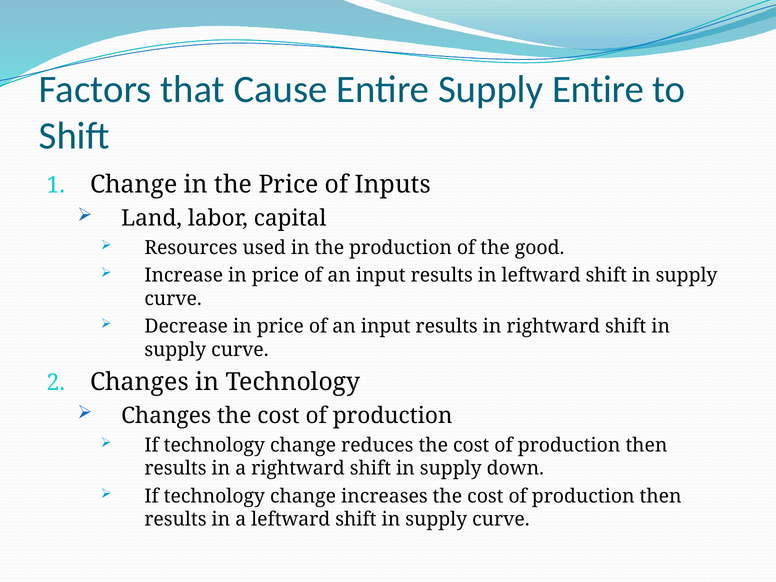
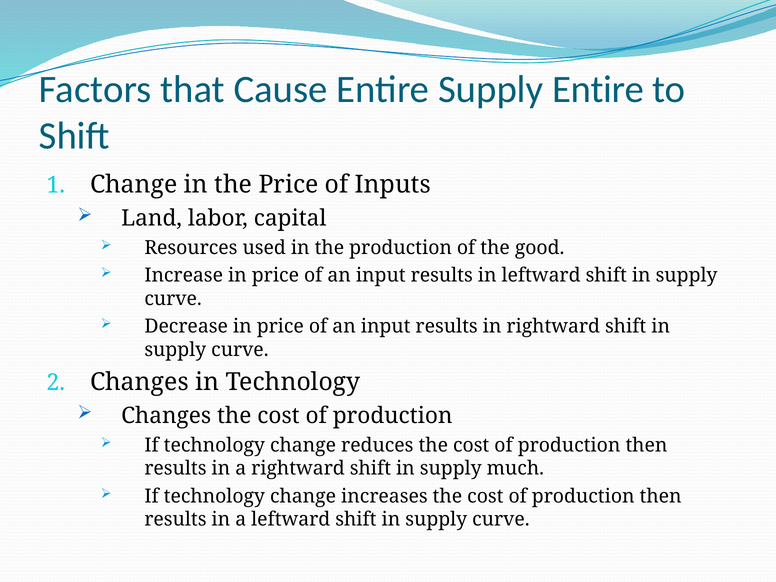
down: down -> much (515, 469)
